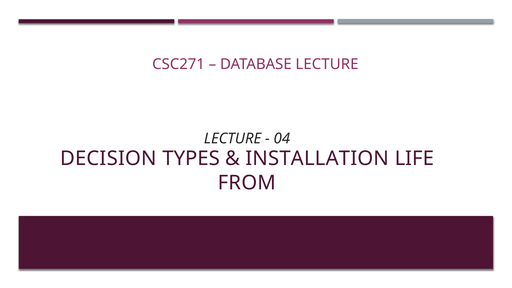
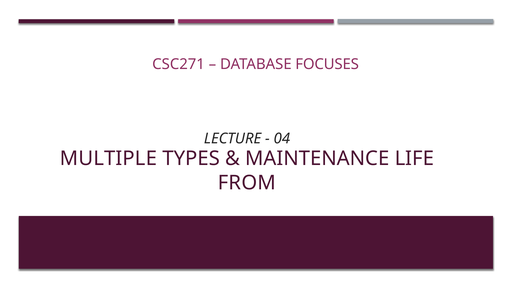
DATABASE LECTURE: LECTURE -> FOCUSES (327, 64)
DECISION: DECISION -> MULTIPLE (108, 158)
INSTALLATION: INSTALLATION -> MAINTENANCE (317, 158)
